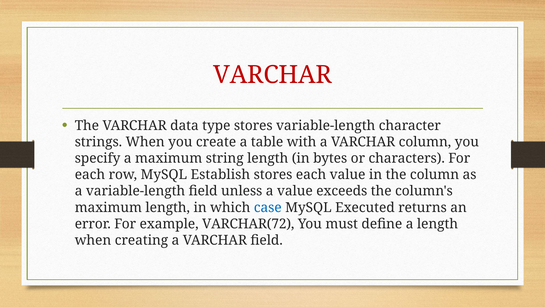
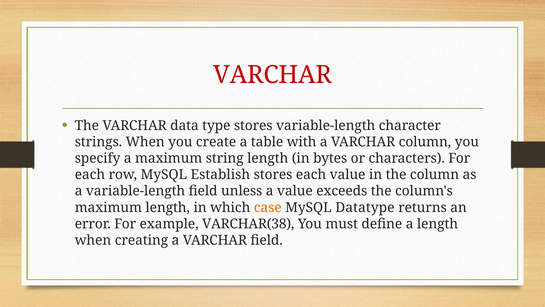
case colour: blue -> orange (268, 207)
Executed: Executed -> Datatype (365, 207)
VARCHAR(72: VARCHAR(72 -> VARCHAR(38 (248, 224)
